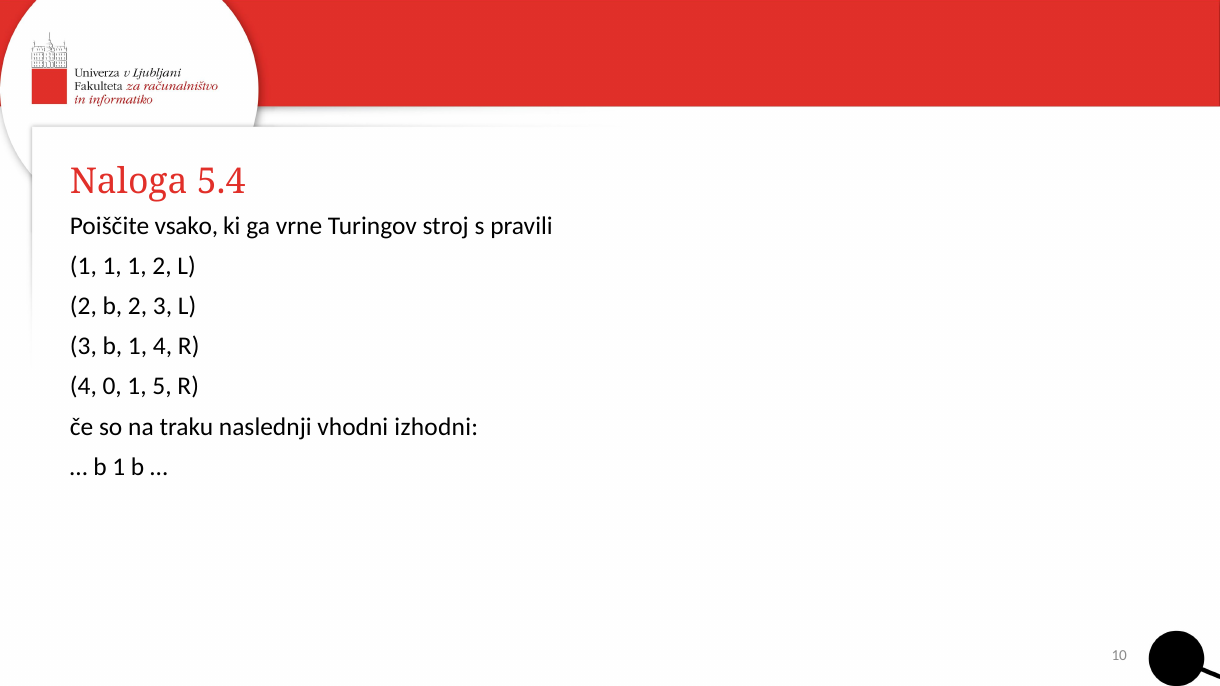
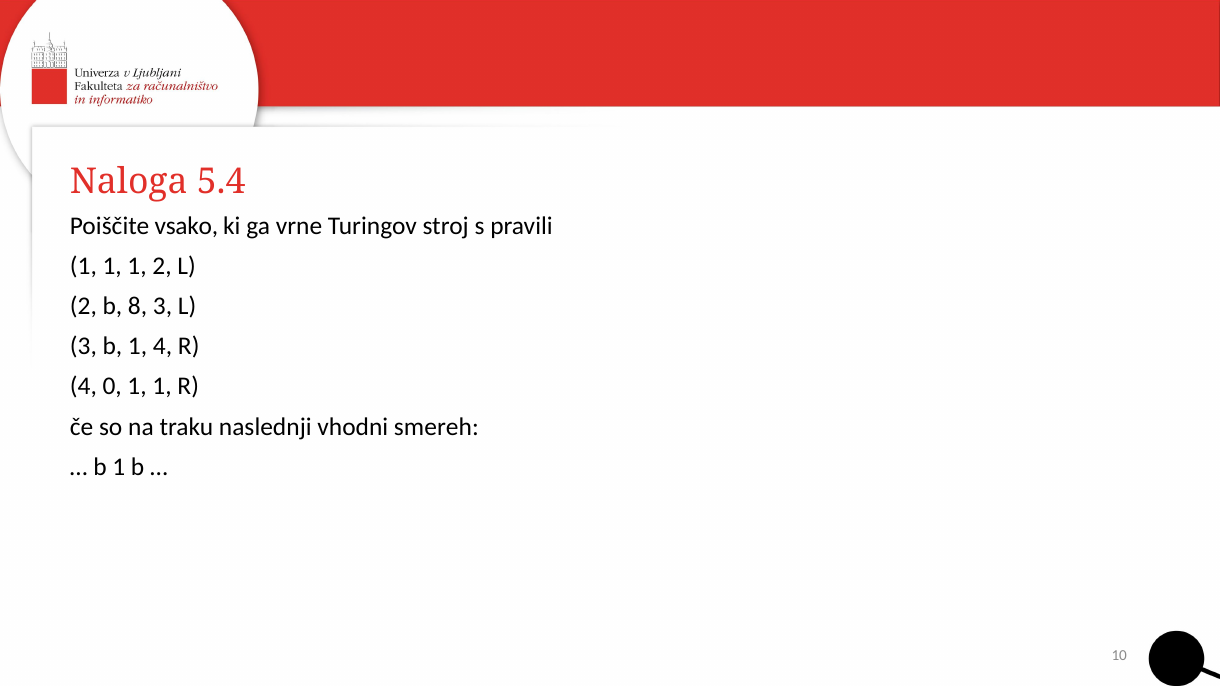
b 2: 2 -> 8 (138, 306)
0 1 5: 5 -> 1 (162, 387)
izhodni: izhodni -> smereh (436, 427)
